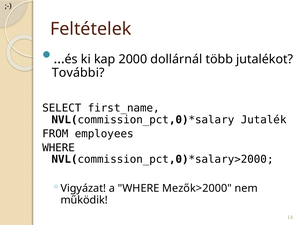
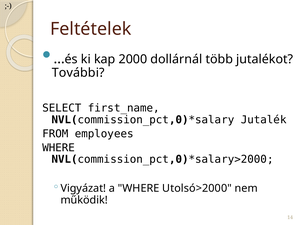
Mezők>2000: Mezők>2000 -> Utolsó>2000 (197, 188)
